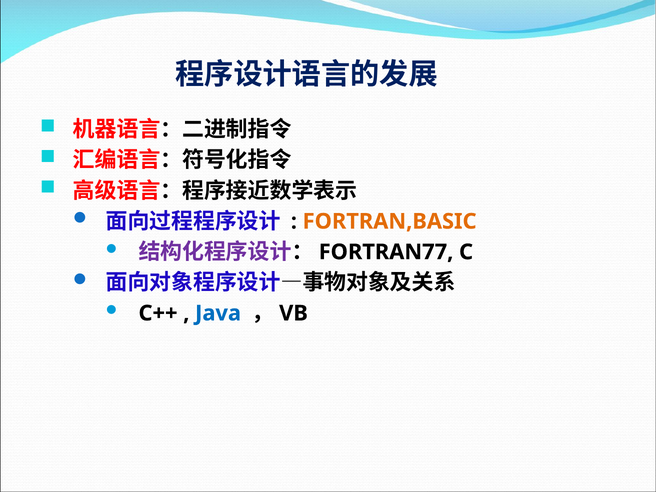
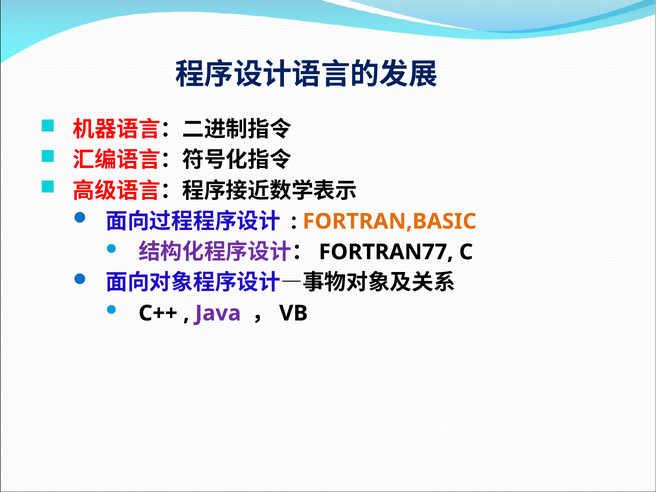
Java colour: blue -> purple (218, 313)
